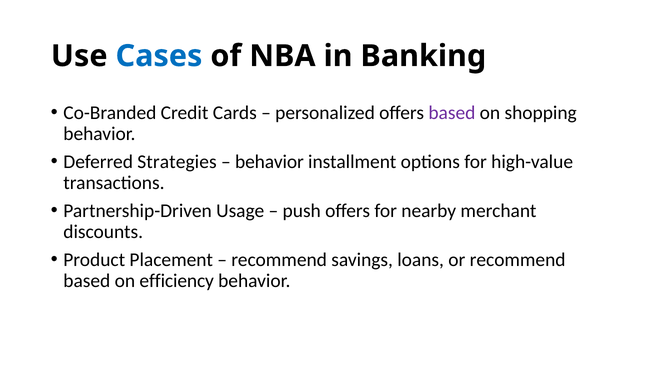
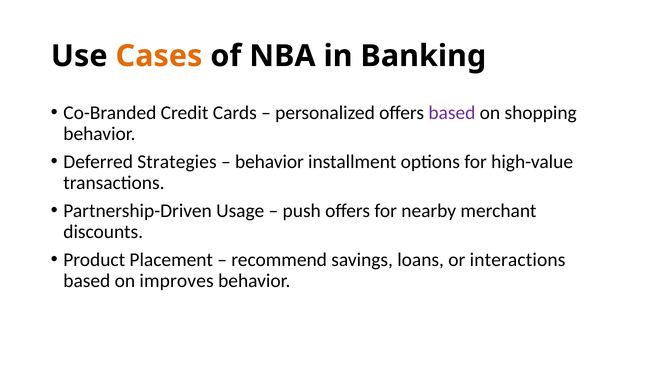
Cases colour: blue -> orange (159, 56)
or recommend: recommend -> interactions (518, 260)
efficiency: efficiency -> improves (177, 281)
